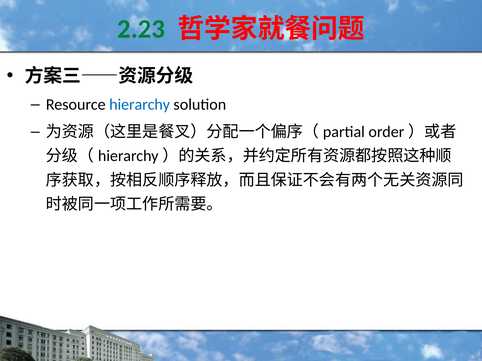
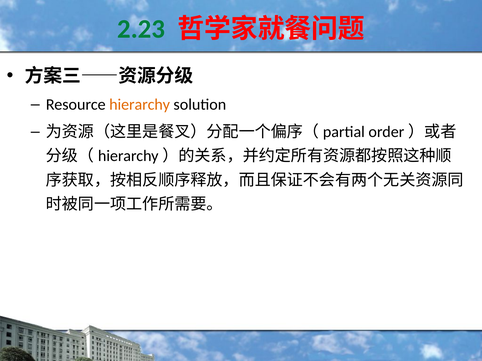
hierarchy colour: blue -> orange (140, 105)
